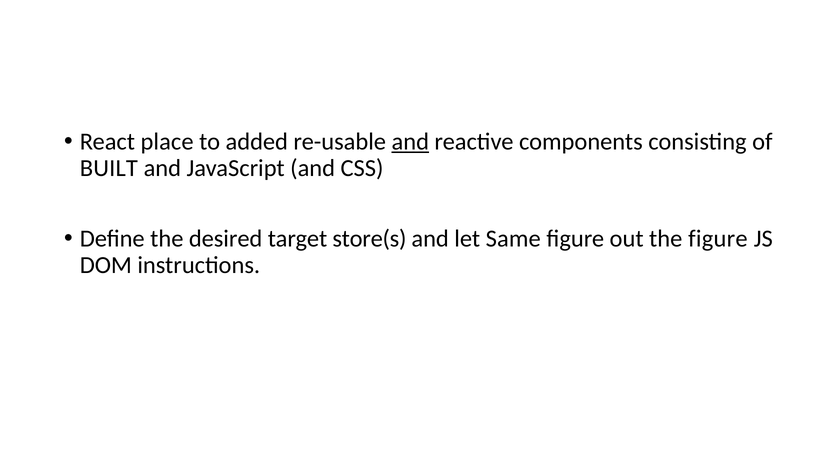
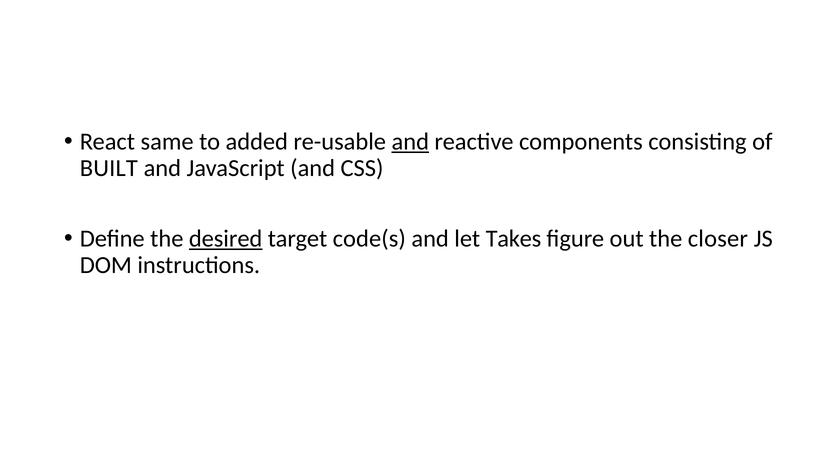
place: place -> same (167, 142)
desired underline: none -> present (226, 239)
store(s: store(s -> code(s (369, 239)
Same: Same -> Takes (513, 239)
the figure: figure -> closer (718, 239)
